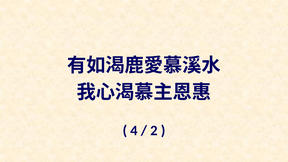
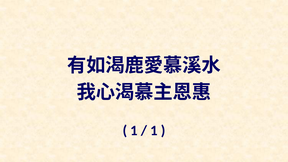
4: 4 -> 1 (134, 131)
2: 2 -> 1 (154, 131)
